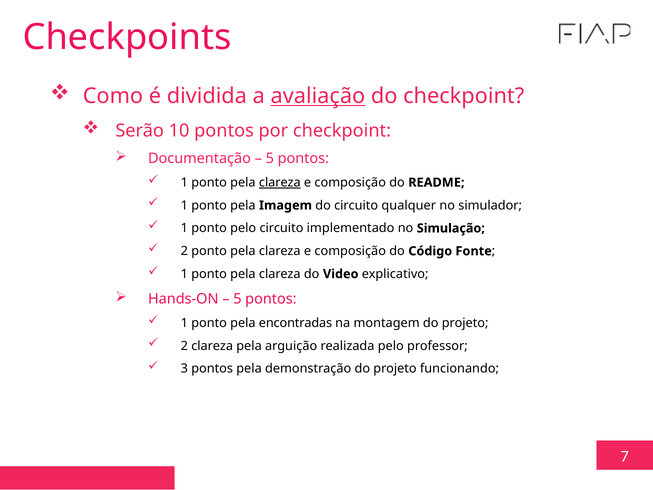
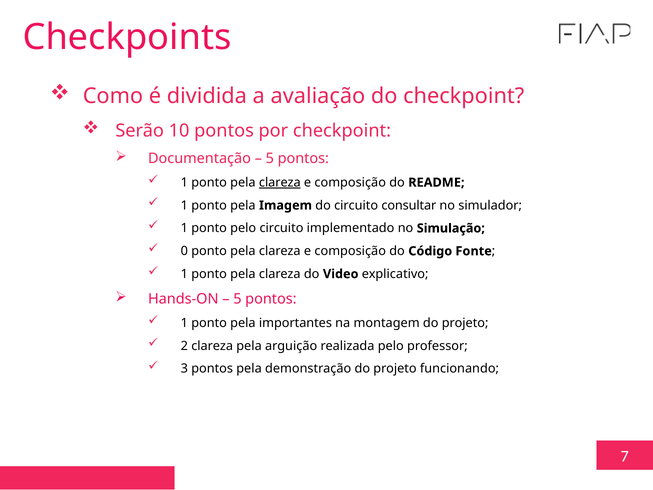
avaliação underline: present -> none (318, 96)
qualquer: qualquer -> consultar (409, 205)
2: 2 -> 0 (184, 251)
encontradas: encontradas -> importantes (295, 323)
